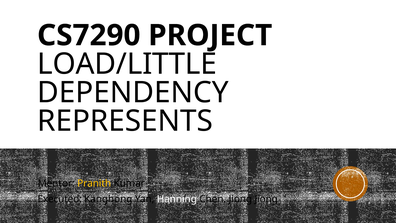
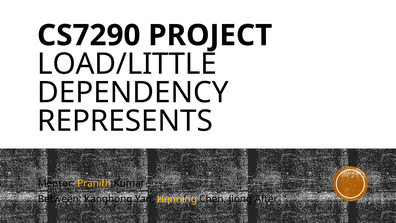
Executed: Executed -> Between (60, 199)
Hanning colour: white -> yellow (177, 199)
Jiong Jiong: Jiong -> After (266, 199)
